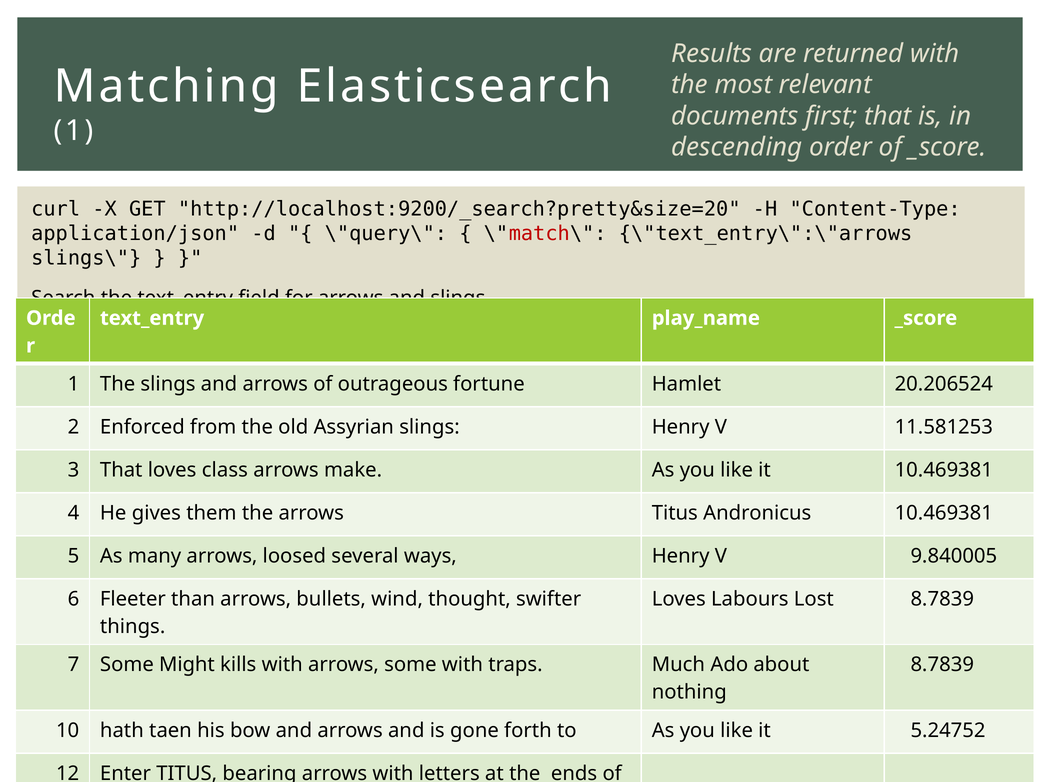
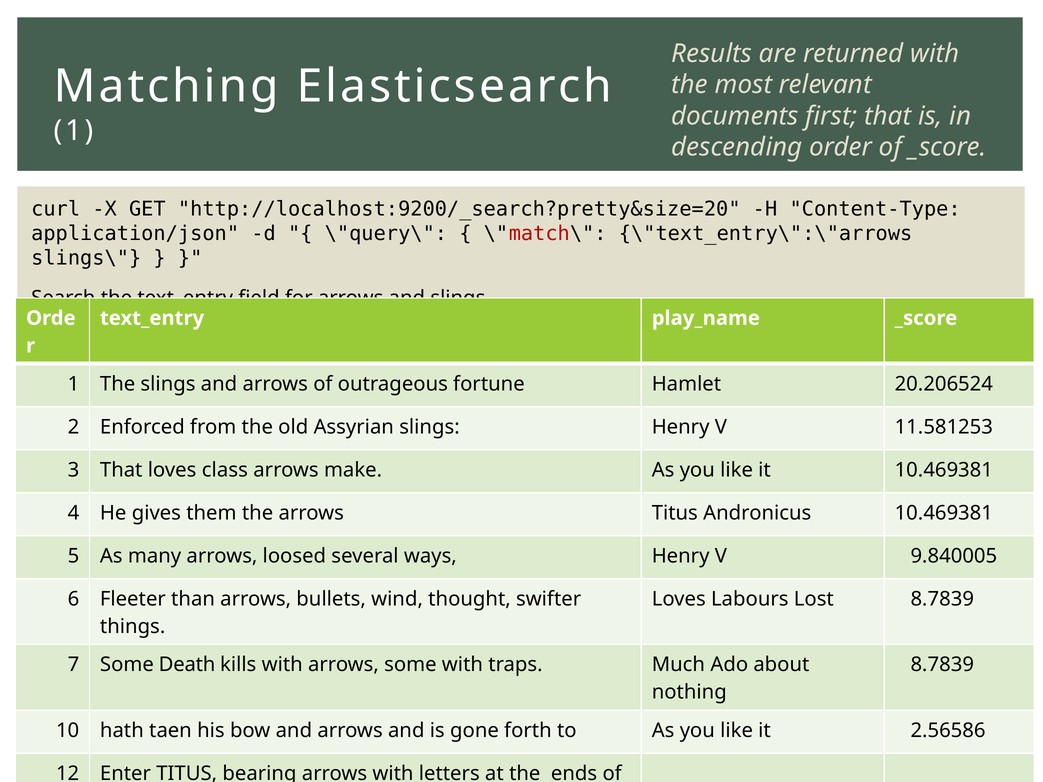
Might: Might -> Death (187, 665)
5.24752: 5.24752 -> 2.56586 (948, 731)
